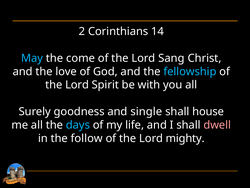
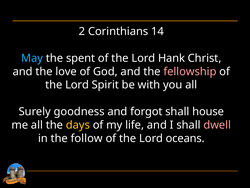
come: come -> spent (81, 58)
Sang: Sang -> Hank (172, 58)
fellowship colour: light blue -> pink (190, 71)
single: single -> forgot (146, 111)
days colour: light blue -> yellow (78, 125)
mighty: mighty -> oceans (185, 138)
